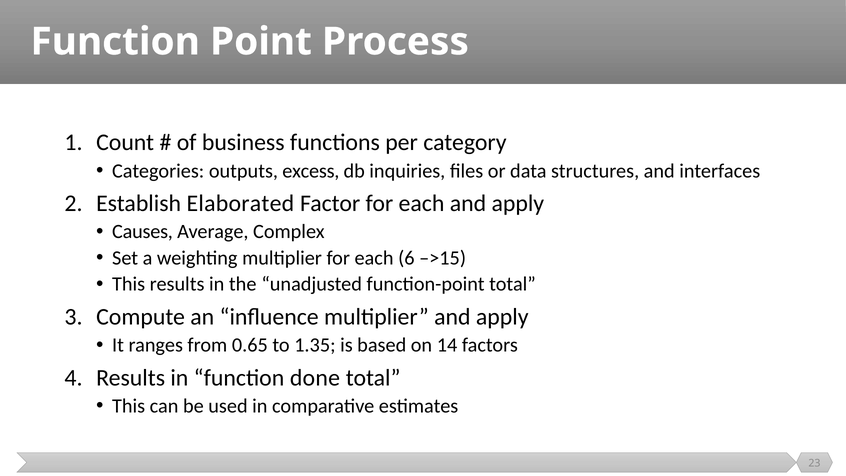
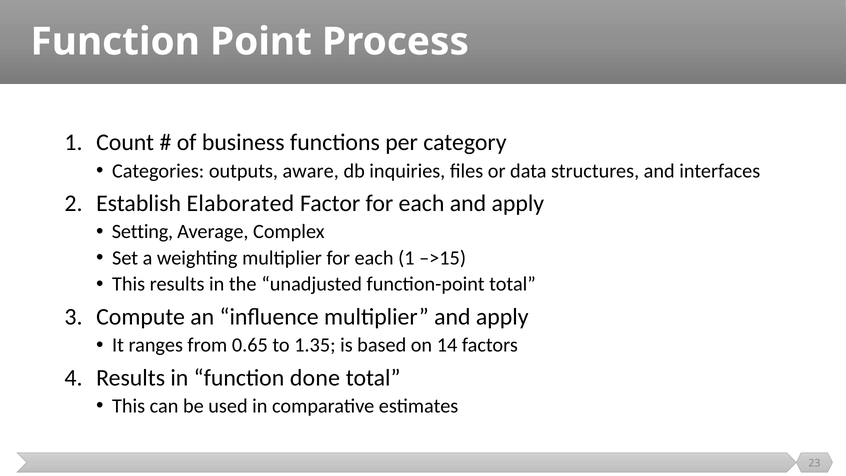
excess: excess -> aware (311, 171)
Causes: Causes -> Setting (142, 232)
each 6: 6 -> 1 (406, 258)
